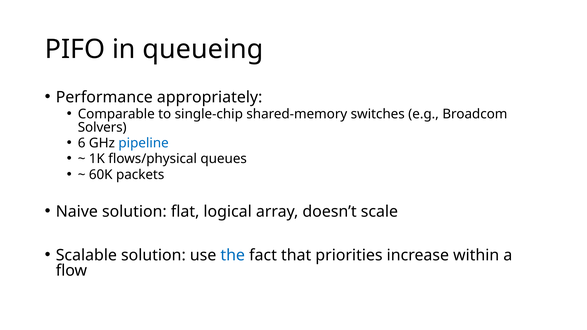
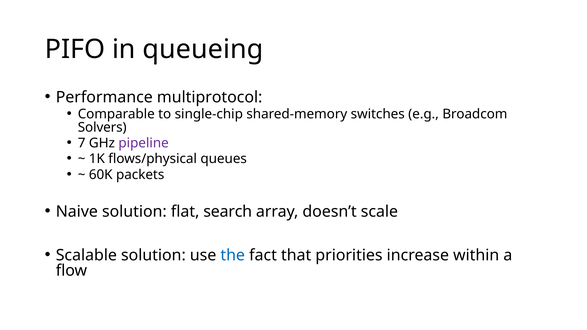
appropriately: appropriately -> multiprotocol (210, 97)
6: 6 -> 7 (82, 143)
pipeline colour: blue -> purple (144, 143)
logical: logical -> search (228, 212)
